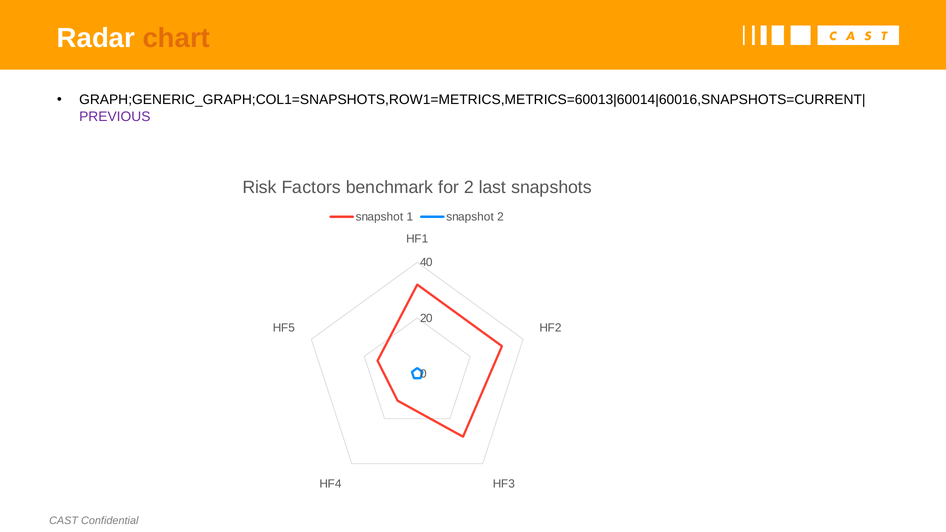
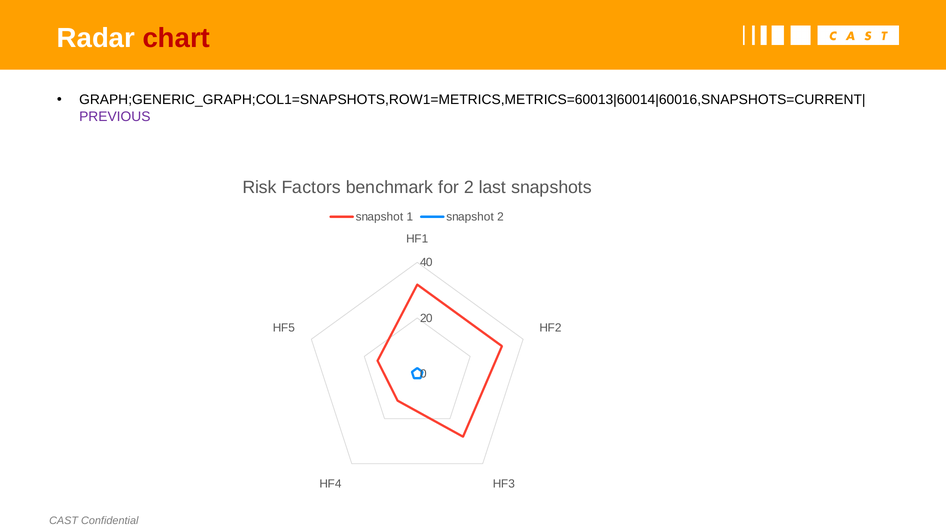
chart colour: orange -> red (176, 38)
